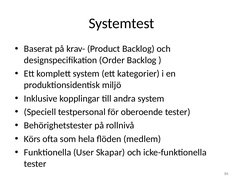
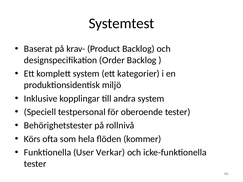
medlem: medlem -> kommer (142, 139)
Skapar: Skapar -> Verkar (111, 153)
